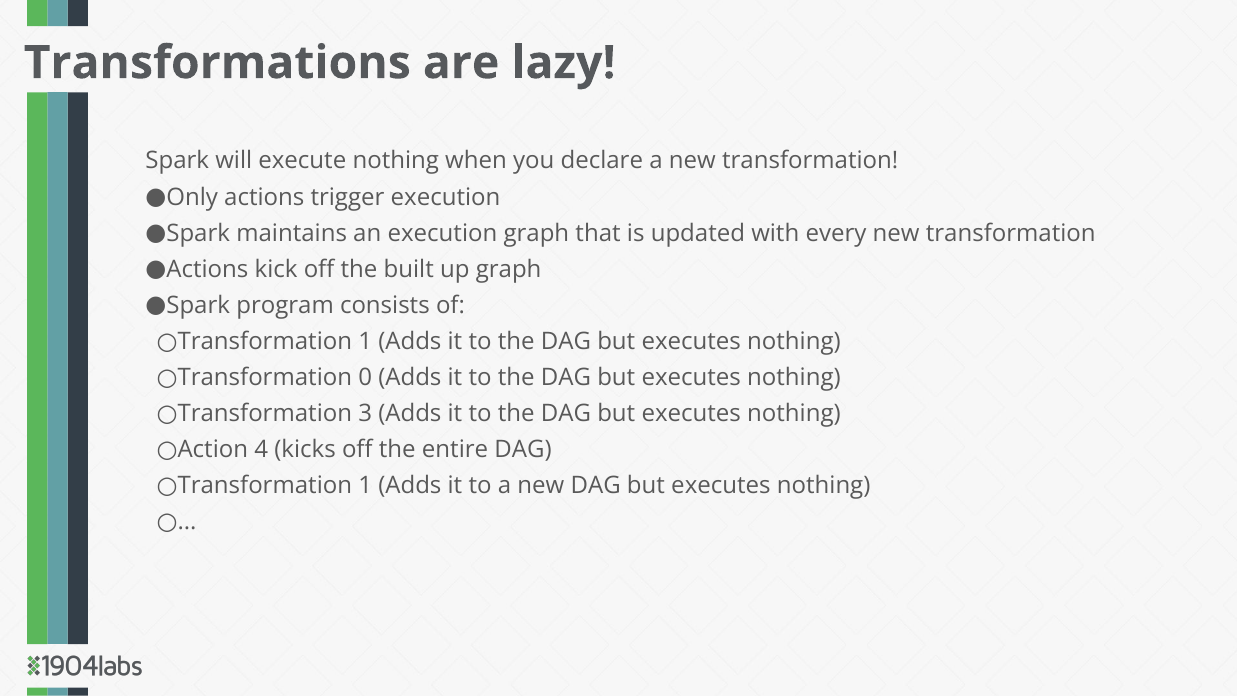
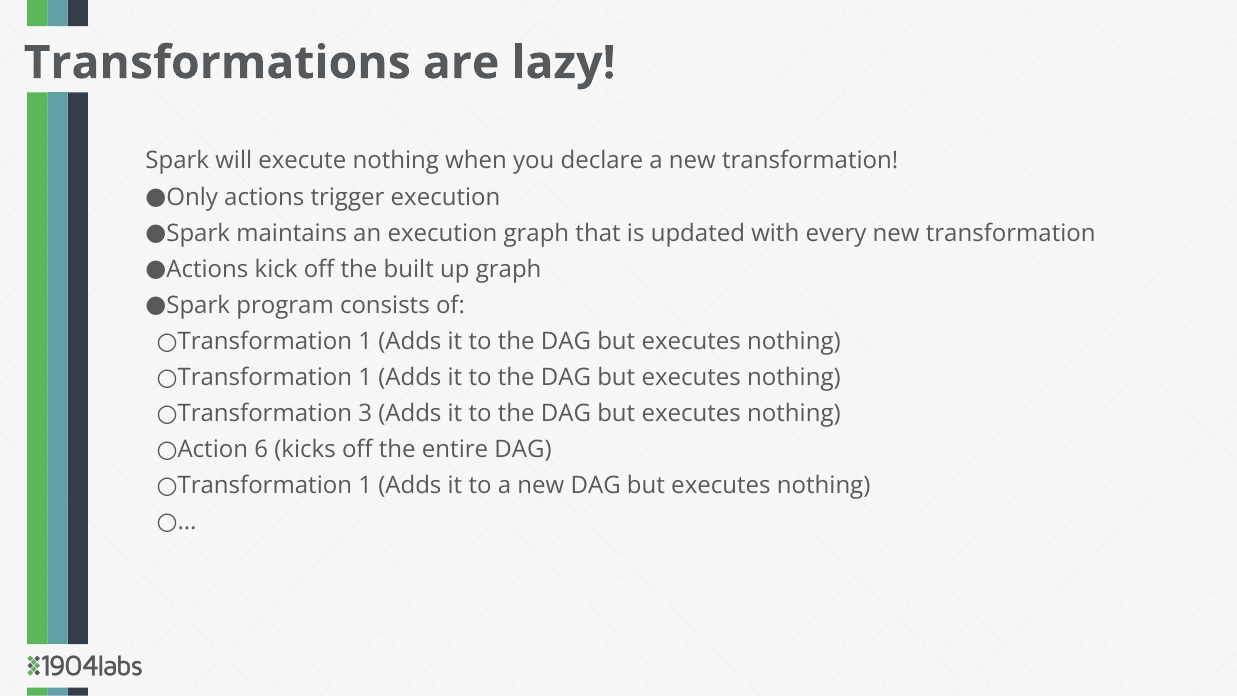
0: 0 -> 1 (365, 377)
4: 4 -> 6 (261, 450)
